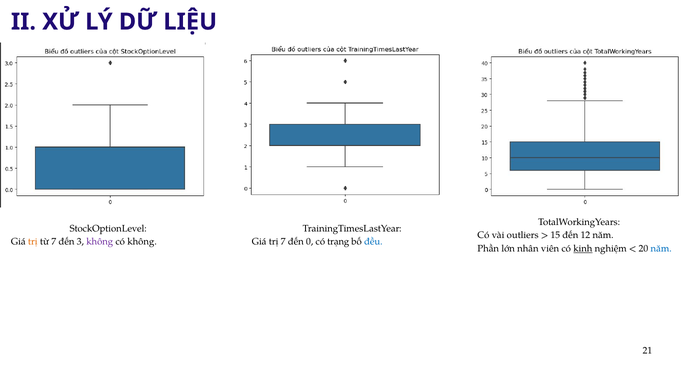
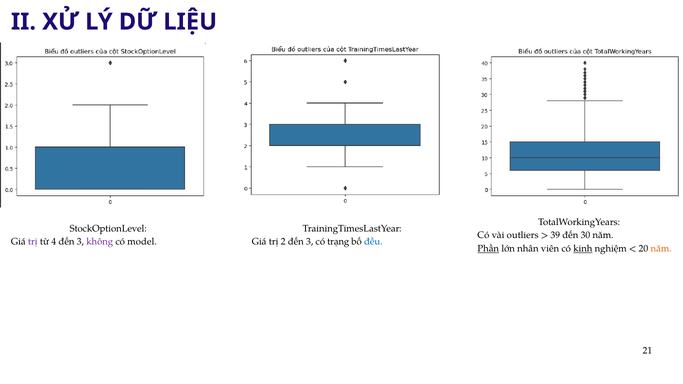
15: 15 -> 39 (555, 235)
12: 12 -> 30 (585, 235)
trị colour: orange -> purple (33, 242)
từ 7: 7 -> 4 (54, 242)
có không: không -> model (142, 242)
trị 7: 7 -> 2 (283, 242)
0: 0 -> 3 (310, 242)
Phần underline: none -> present (488, 249)
năm colour: blue -> orange (661, 249)
